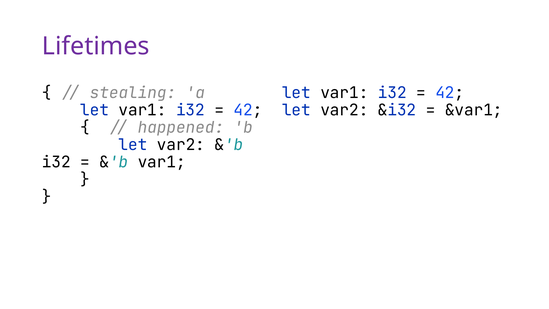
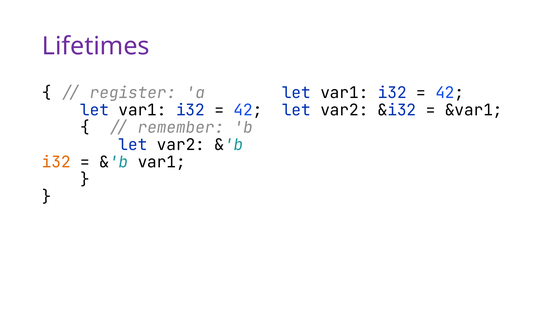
stealing: stealing -> register (133, 93)
happened: happened -> remember (181, 127)
i32 colour: black -> orange (56, 162)
